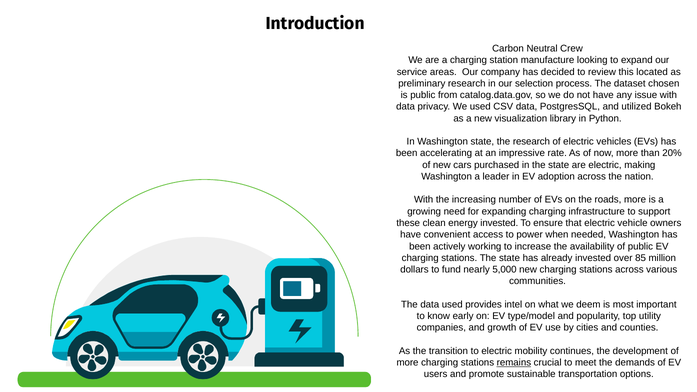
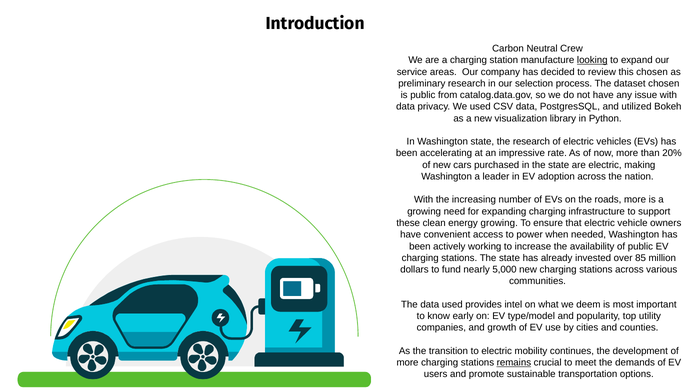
looking underline: none -> present (592, 60)
this located: located -> chosen (652, 72)
energy invested: invested -> growing (499, 223)
